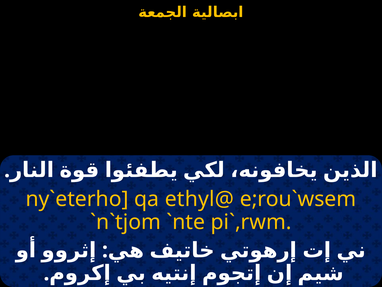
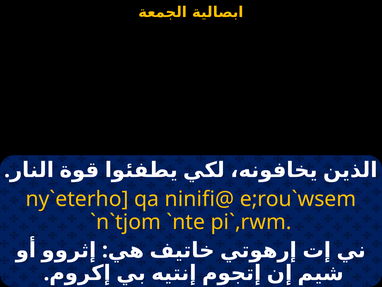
ethyl@: ethyl@ -> ninifi@ (199, 199)
